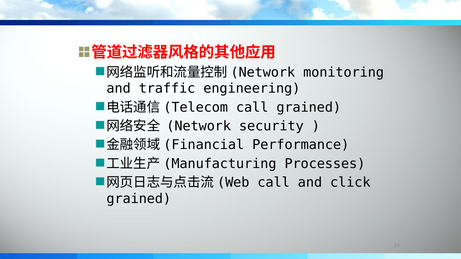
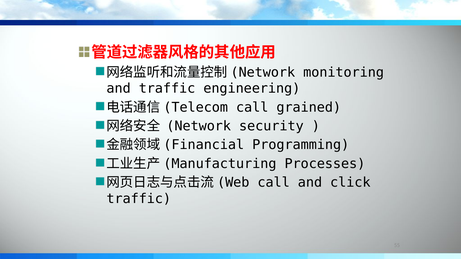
Performance: Performance -> Programming (301, 145)
grained: grained -> traffic (139, 199)
